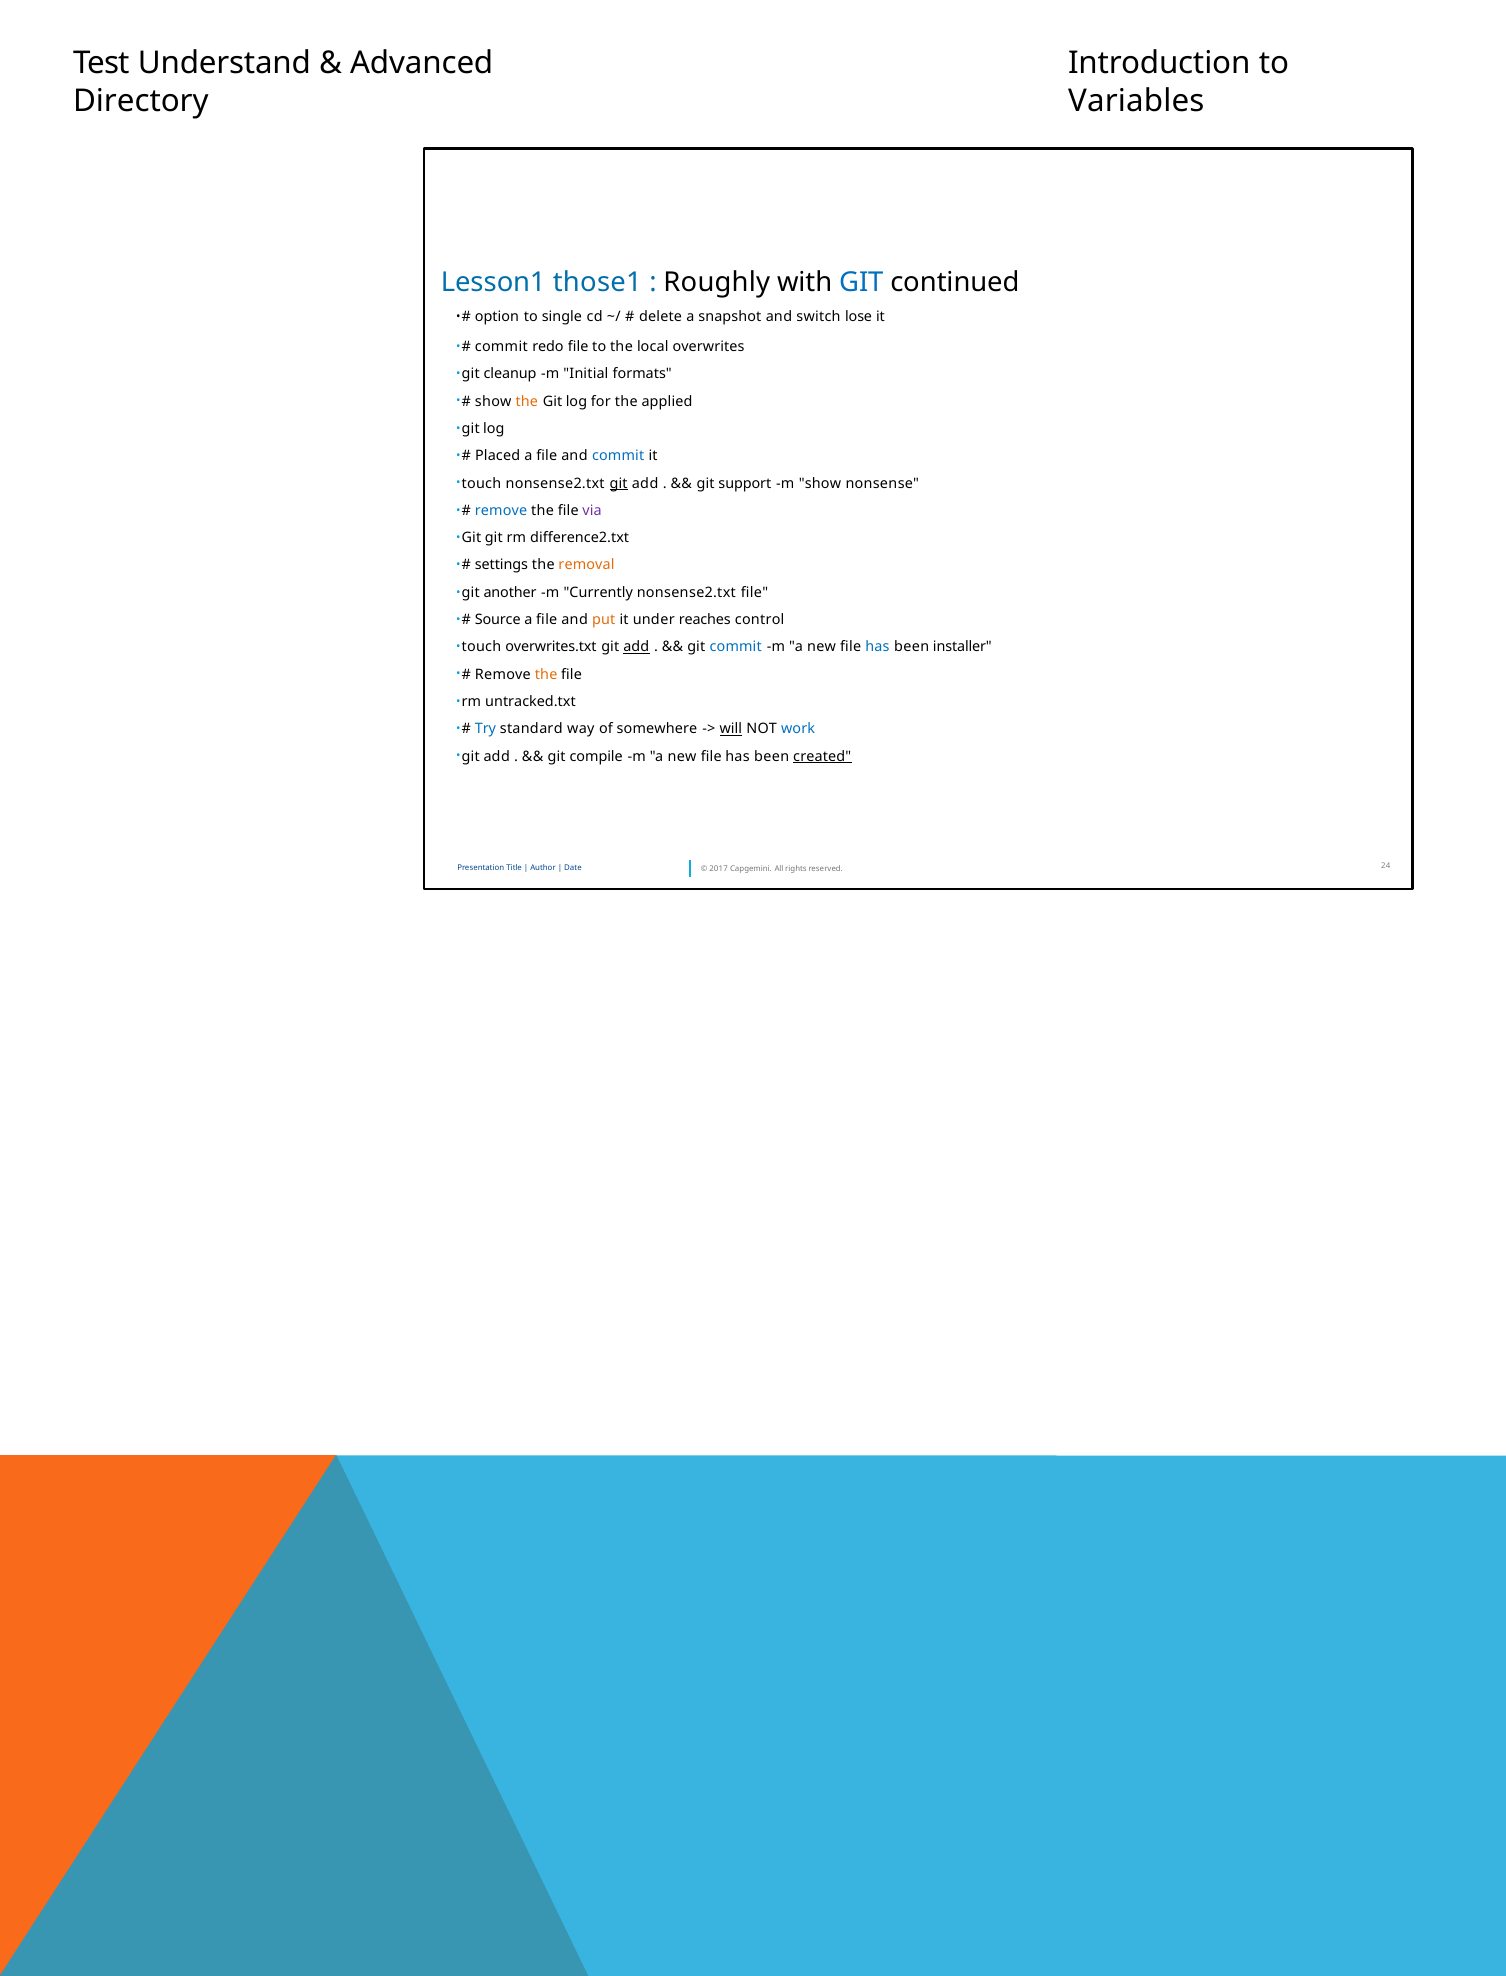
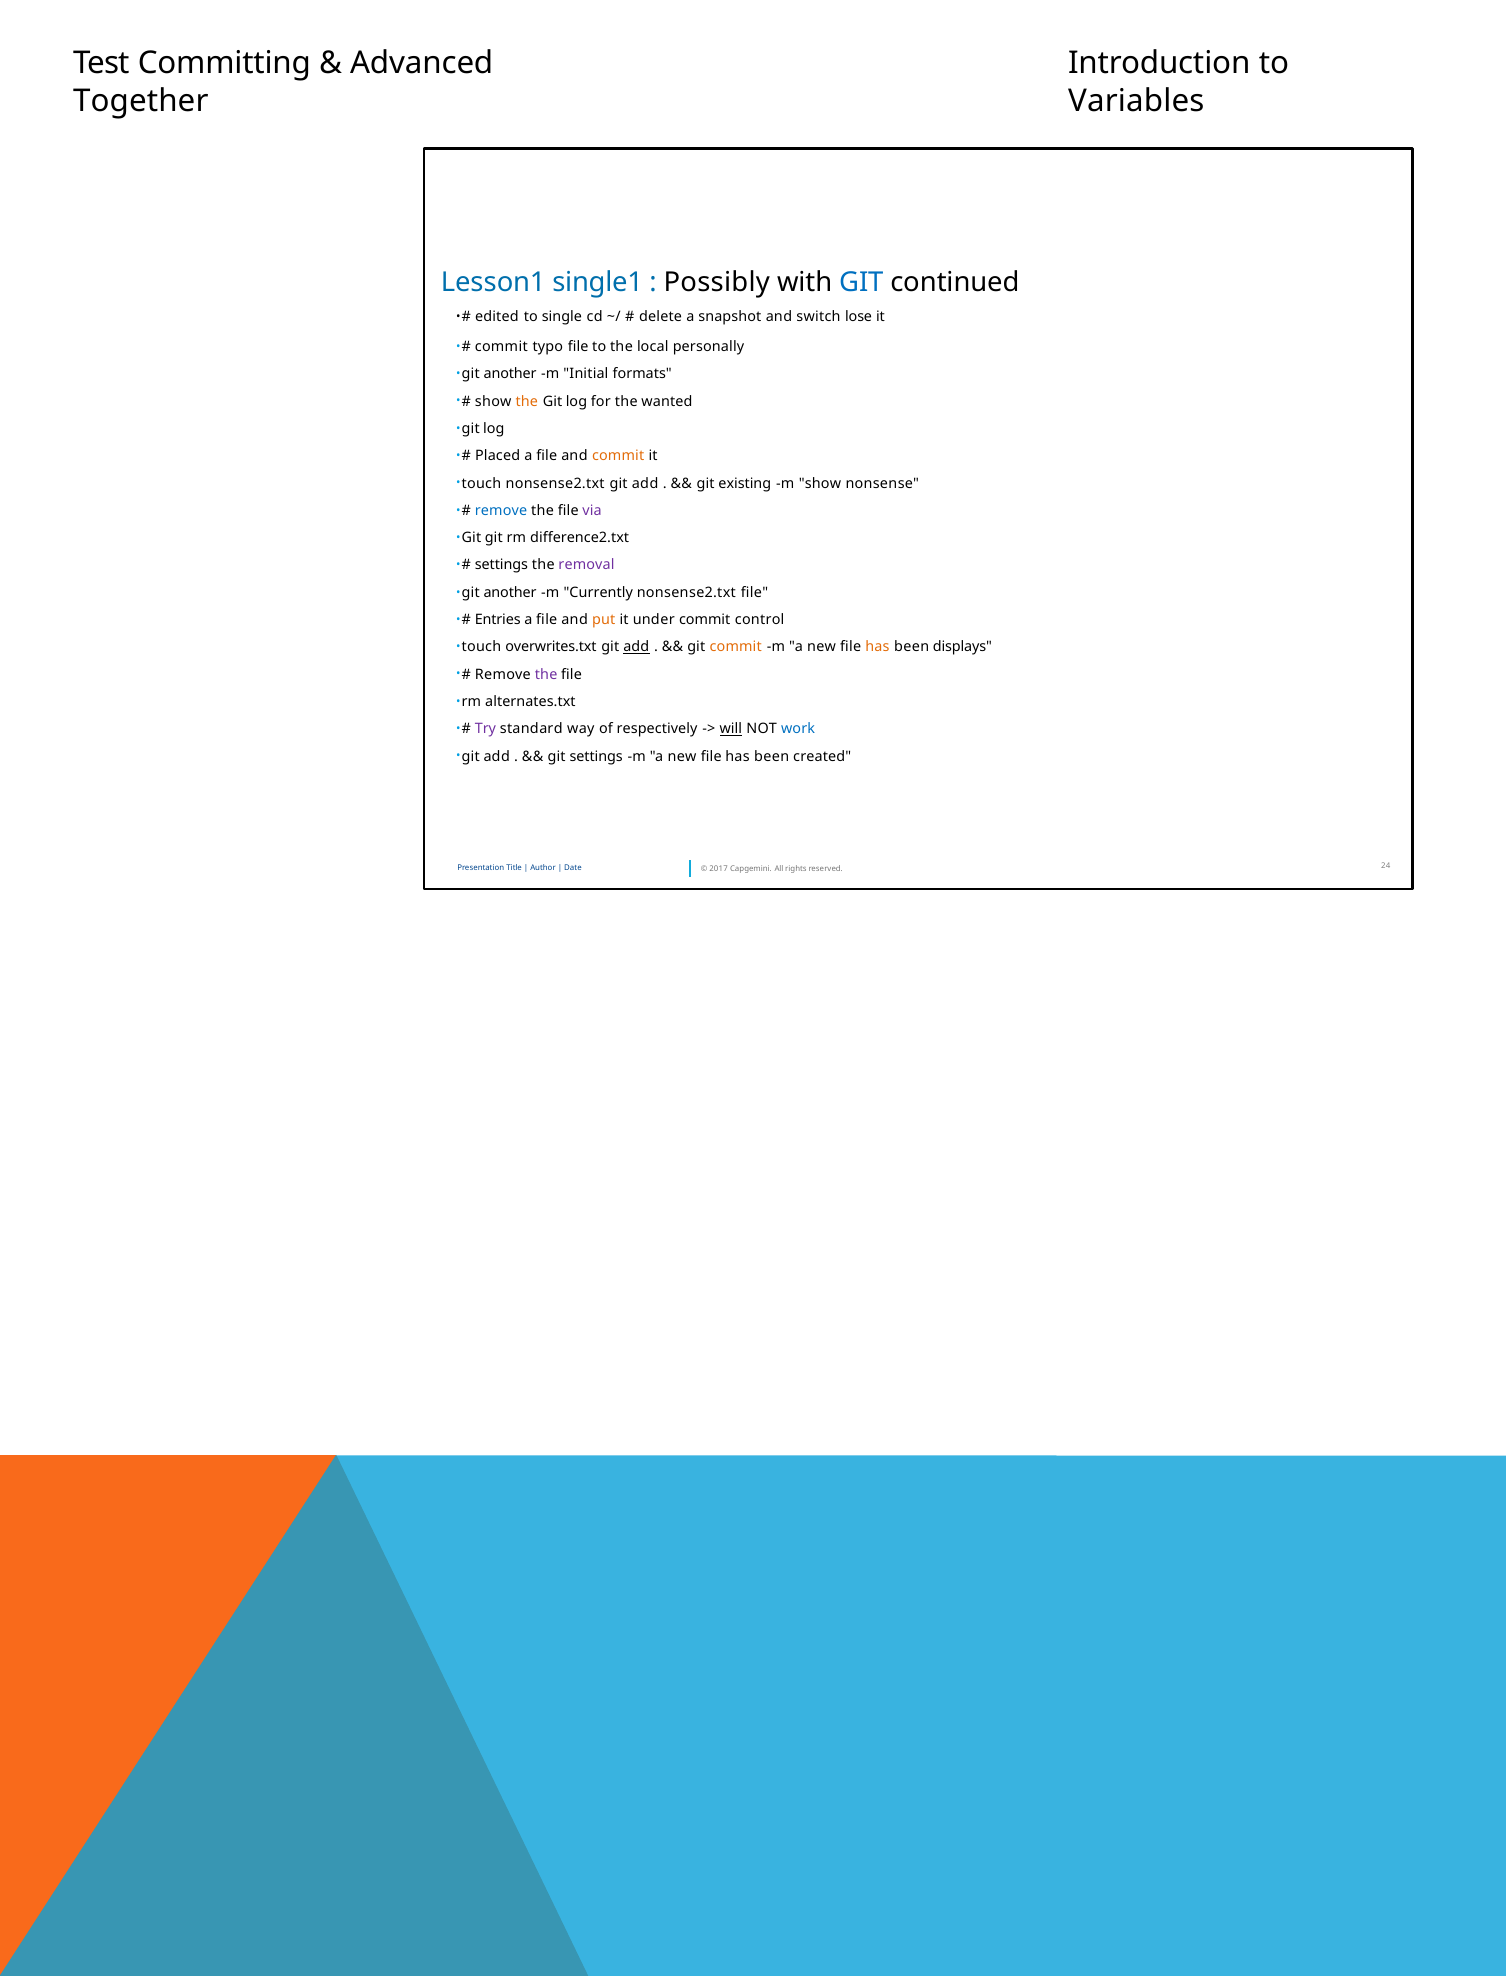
Understand: Understand -> Committing (224, 63)
Directory: Directory -> Together (141, 101)
those1: those1 -> single1 (598, 283)
Roughly: Roughly -> Possibly (717, 283)
option: option -> edited (497, 317)
redo: redo -> typo (548, 347)
overwrites: overwrites -> personally (708, 347)
cleanup: cleanup -> another (510, 374)
applied: applied -> wanted (667, 402)
commit colour: blue -> orange (618, 456)
git underline: present -> none (619, 484)
support: support -> existing (745, 484)
removal colour: orange -> purple (587, 565)
Source: Source -> Entries (498, 620)
under reaches: reaches -> commit (705, 620)
commit colour: blue -> orange (736, 647)
has colour: blue -> orange (877, 647)
installer: installer -> displays (962, 647)
the colour: orange -> purple (546, 675)
untracked.txt: untracked.txt -> alternates.txt (530, 702)
Try colour: blue -> purple (485, 729)
somewhere: somewhere -> respectively (657, 729)
git compile: compile -> settings (596, 757)
created underline: present -> none (822, 757)
